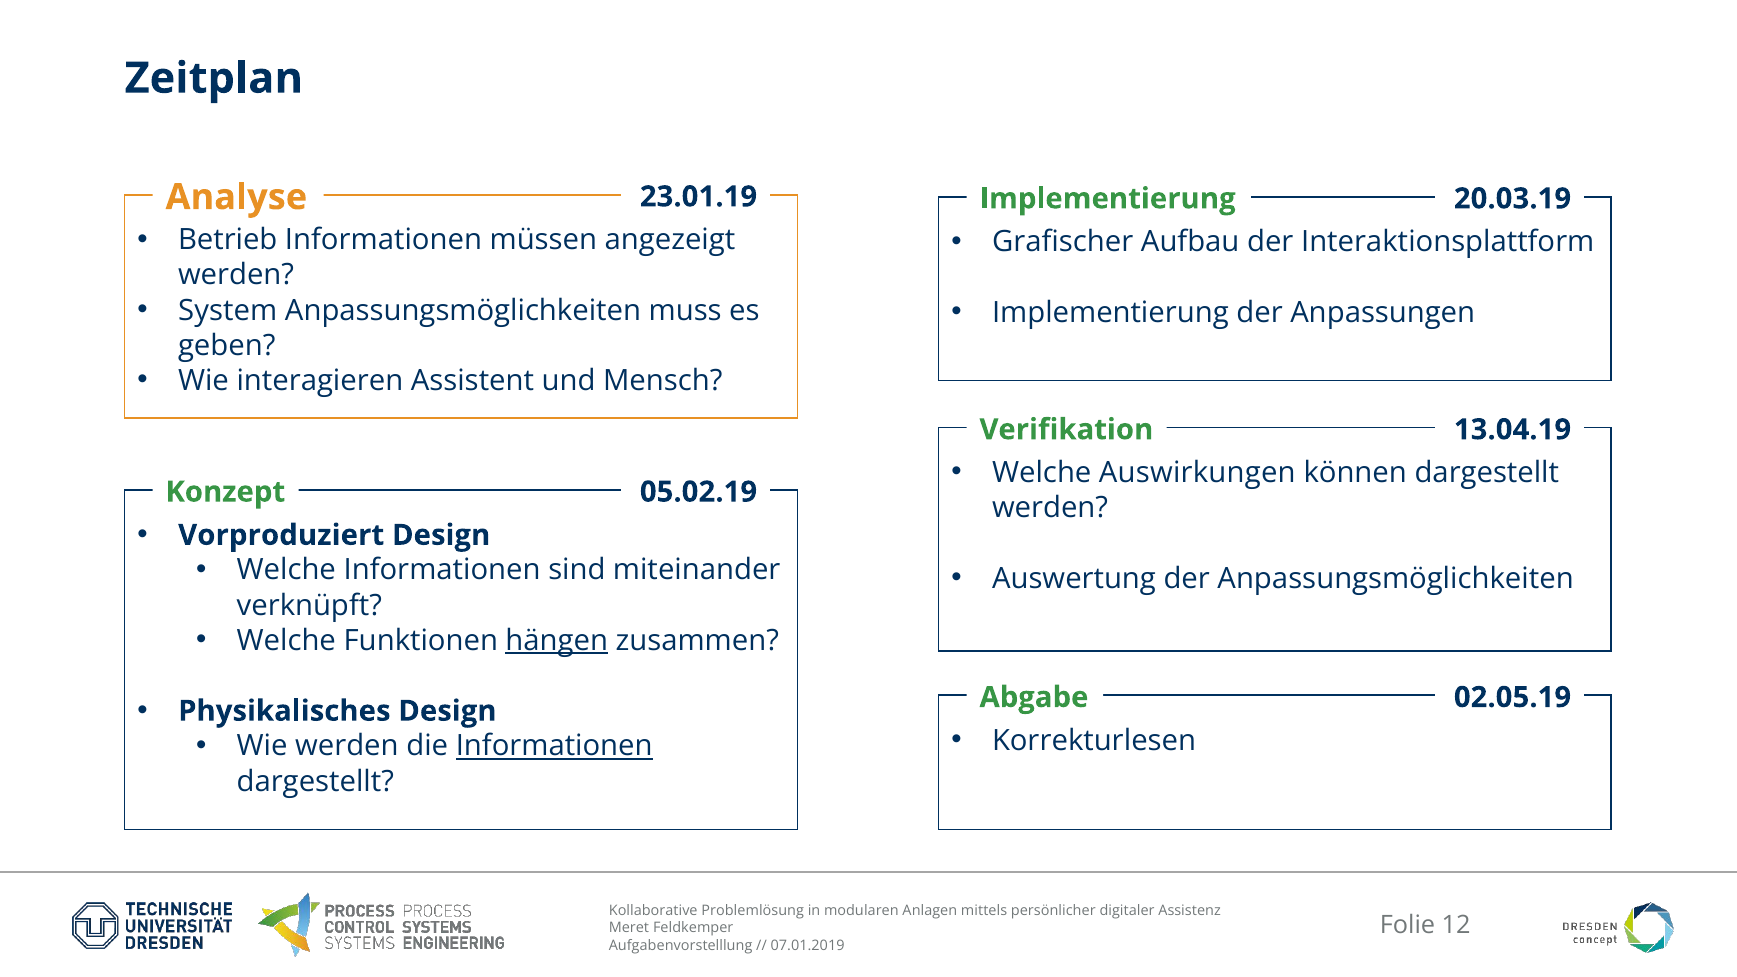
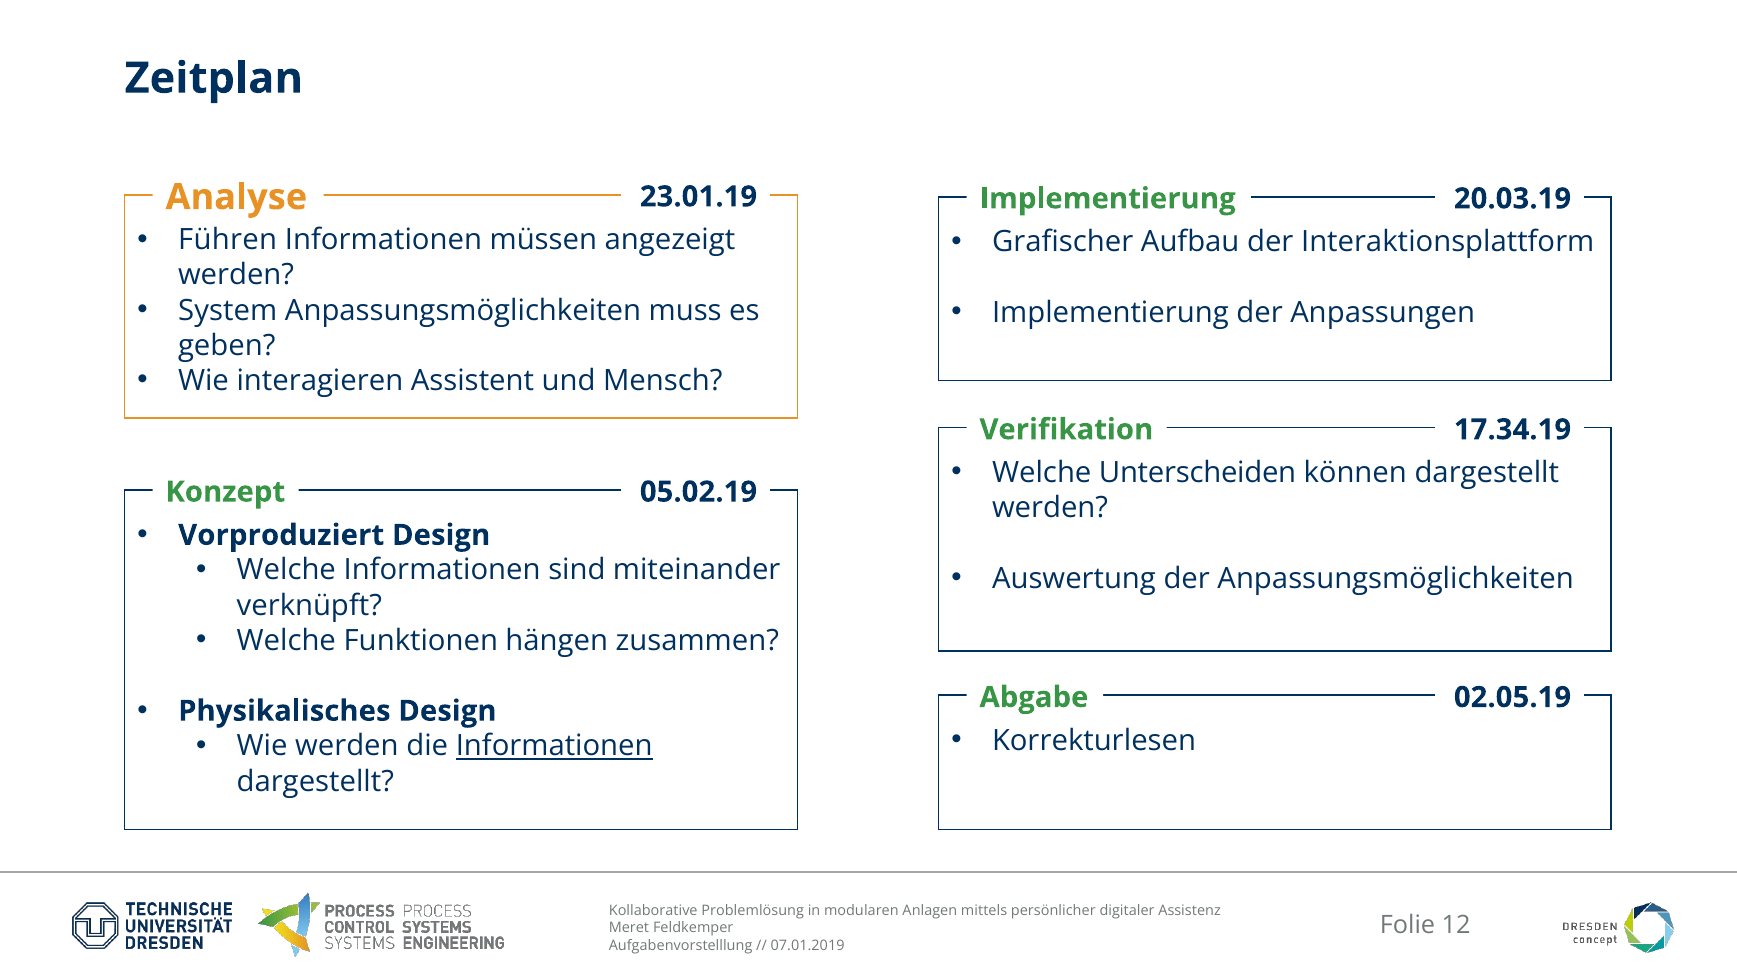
Betrieb: Betrieb -> Führen (228, 240)
13.04.19: 13.04.19 -> 17.34.19 (1513, 430)
Auswirkungen: Auswirkungen -> Unterscheiden (1198, 473)
hängen underline: present -> none (557, 641)
